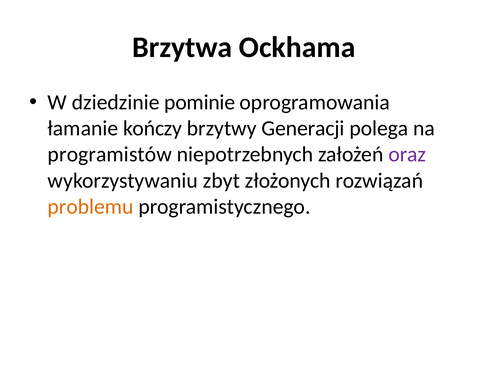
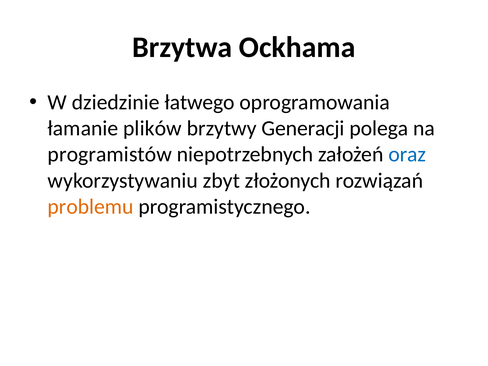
pominie: pominie -> łatwego (200, 102)
kończy: kończy -> plików (152, 128)
oraz colour: purple -> blue (407, 154)
